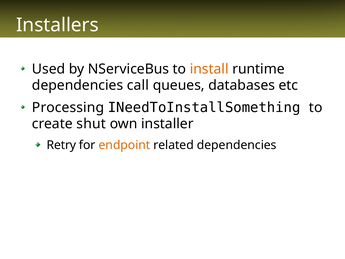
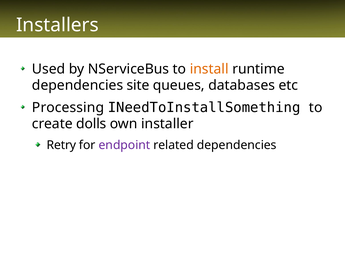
call: call -> site (138, 85)
shut: shut -> dolls (91, 124)
endpoint colour: orange -> purple (124, 145)
